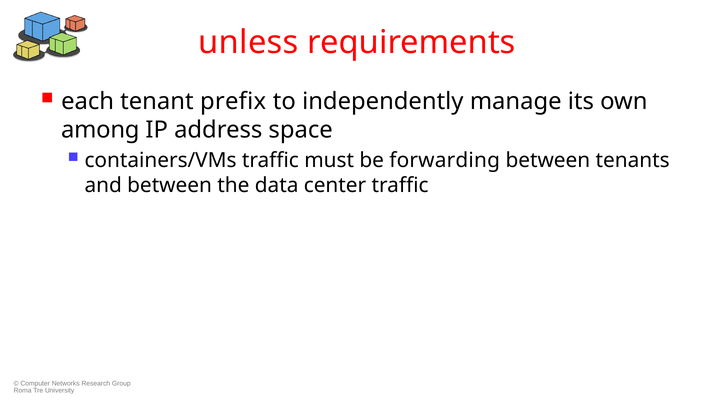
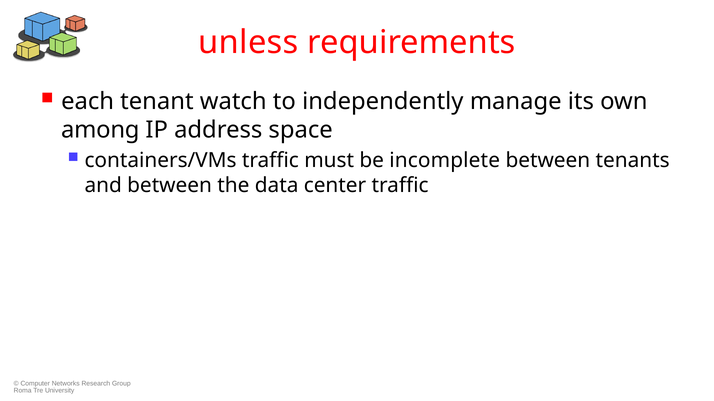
prefix: prefix -> watch (233, 101)
forwarding: forwarding -> incomplete (445, 161)
